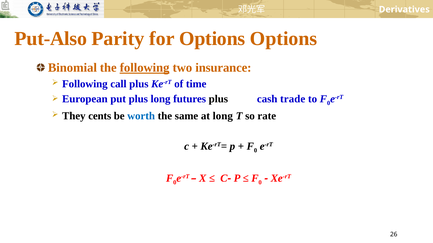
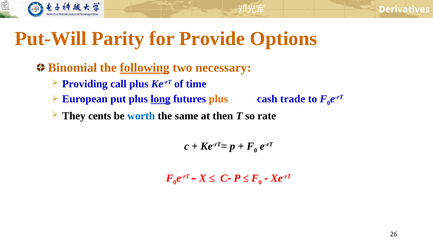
Put-Also: Put-Also -> Put-Will (51, 39)
for Options: Options -> Provide (212, 39)
insurance: insurance -> necessary (223, 68)
Following: Following -> Providing (85, 84)
long underline: none -> present (161, 99)
plus colour: black -> orange (218, 99)
at long: long -> then (223, 116)
